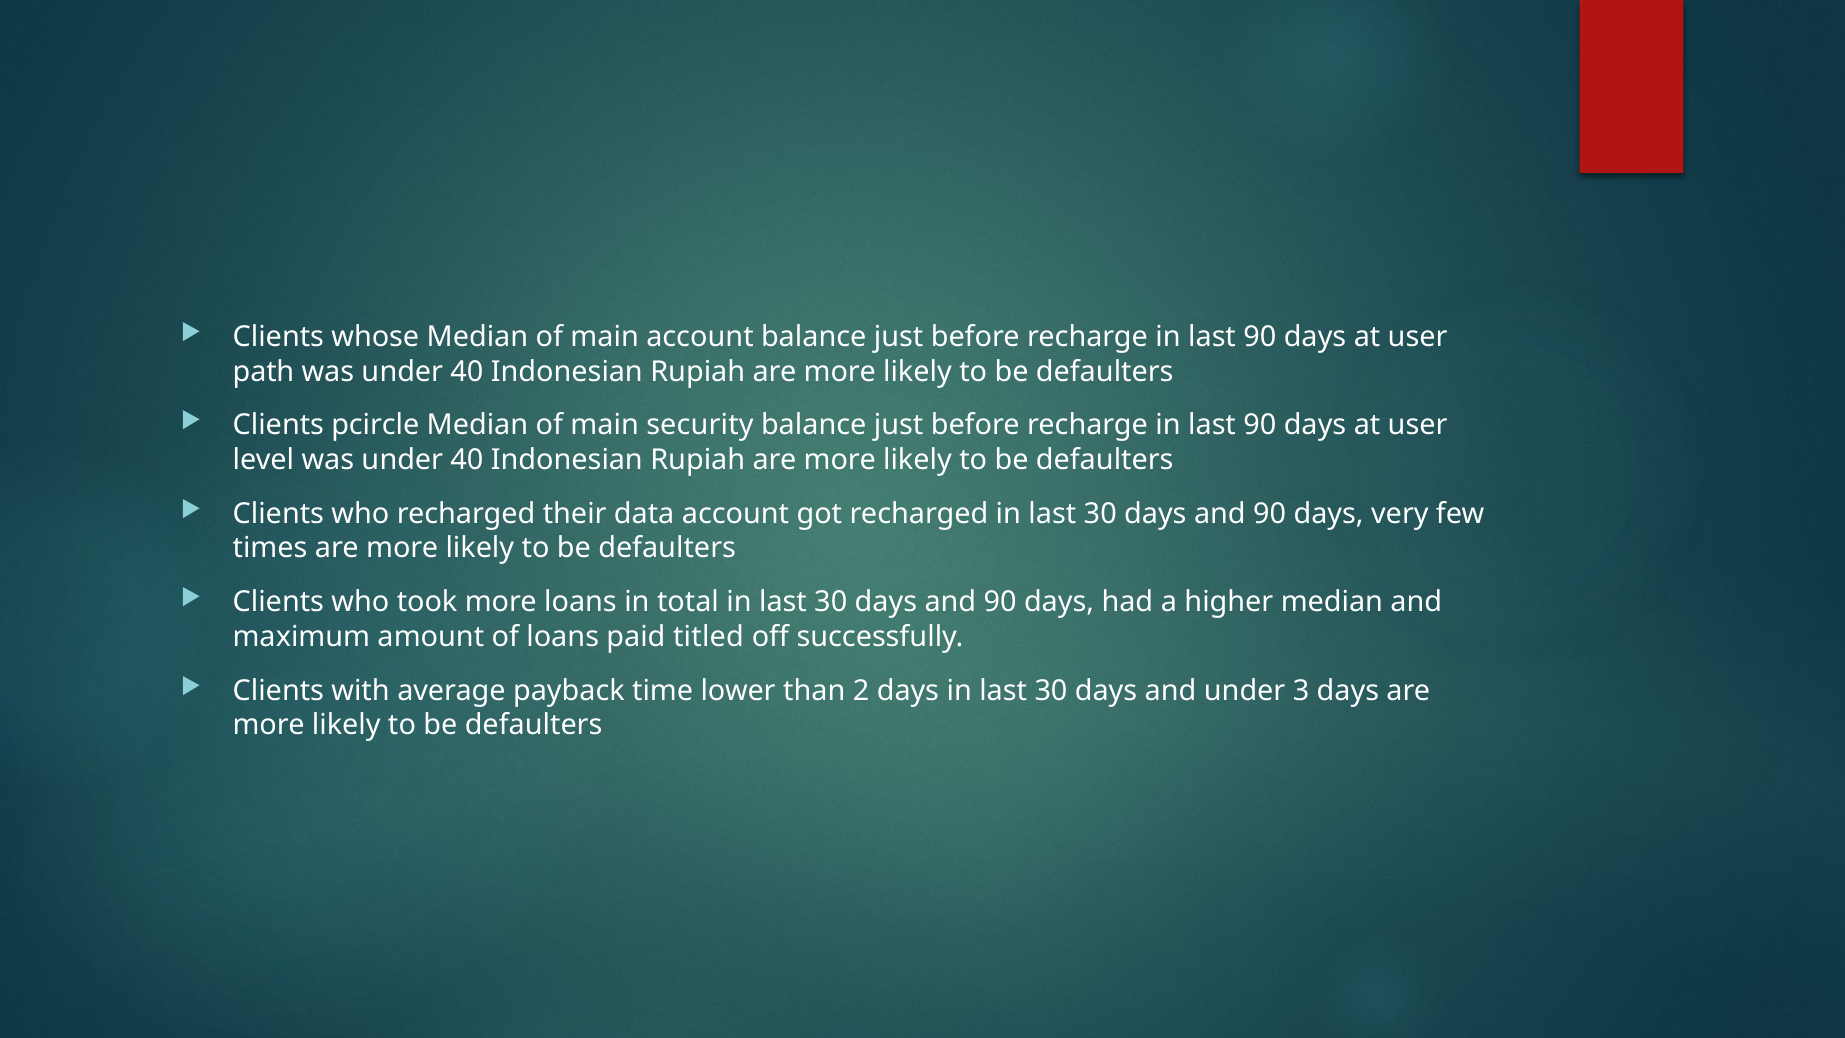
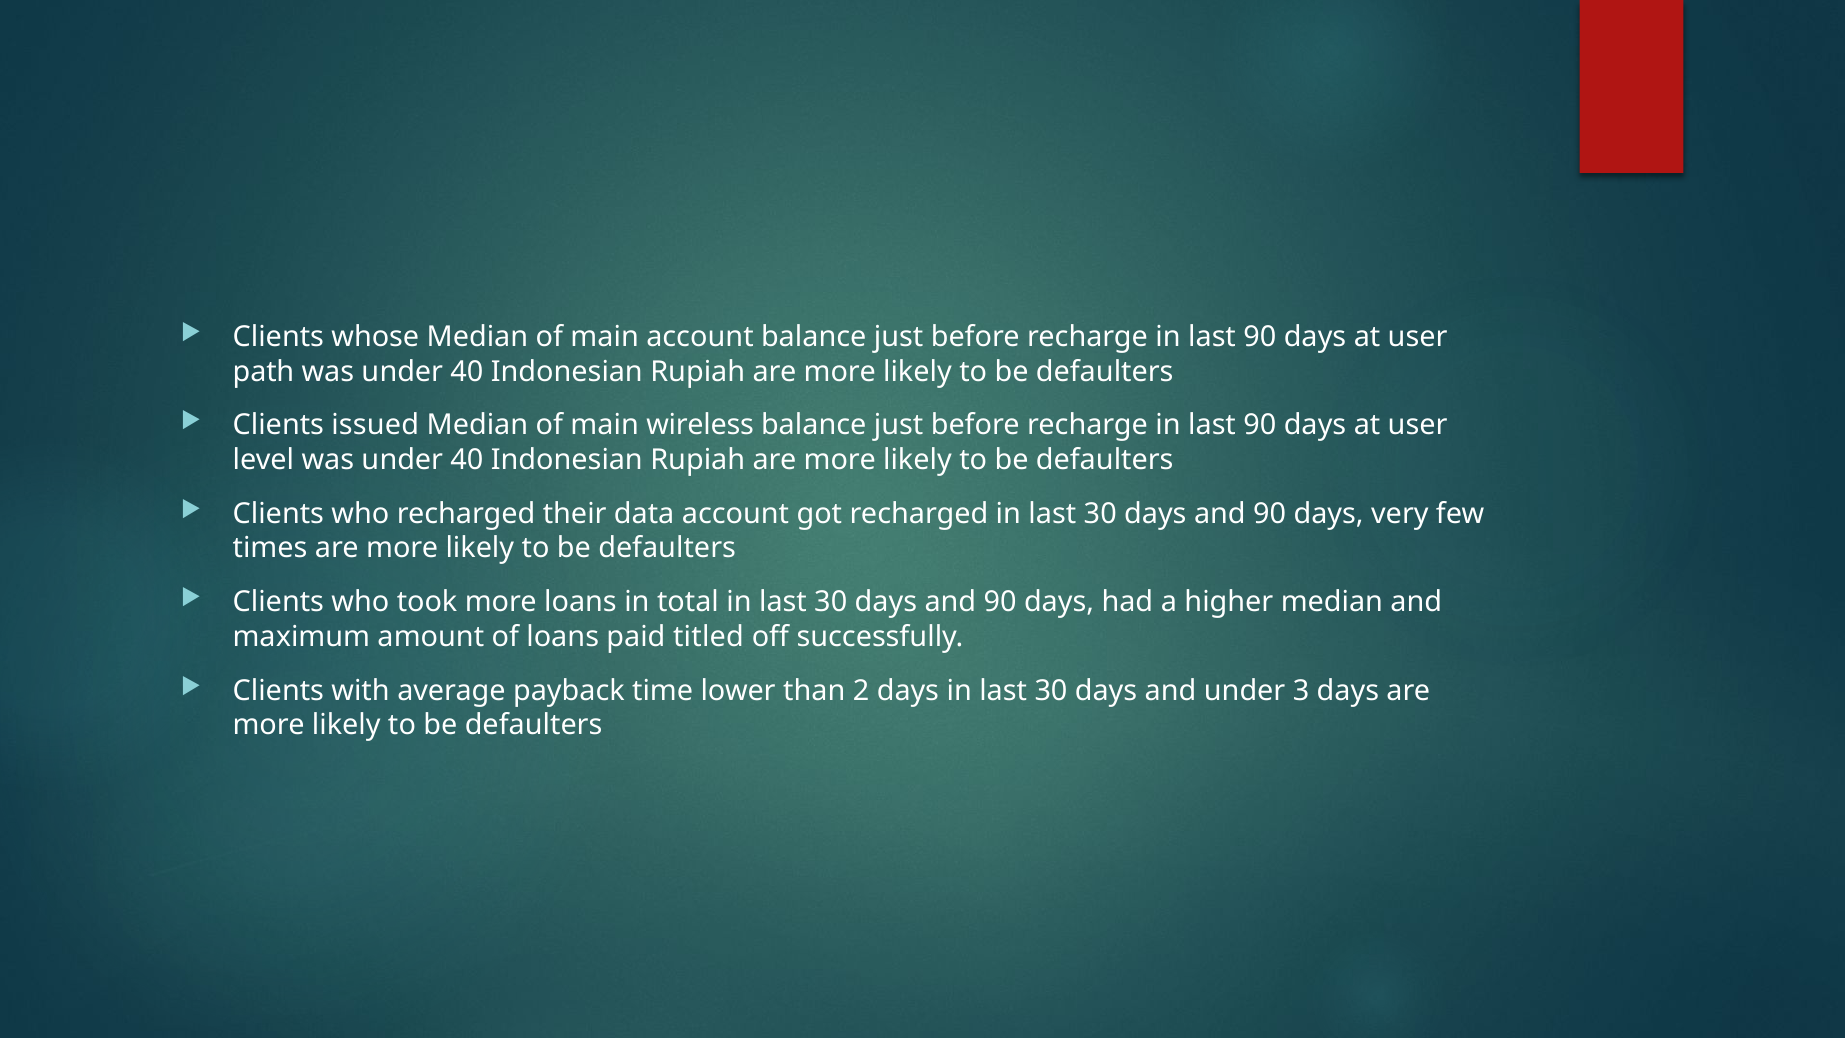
pcircle: pcircle -> issued (375, 425)
security: security -> wireless (700, 425)
